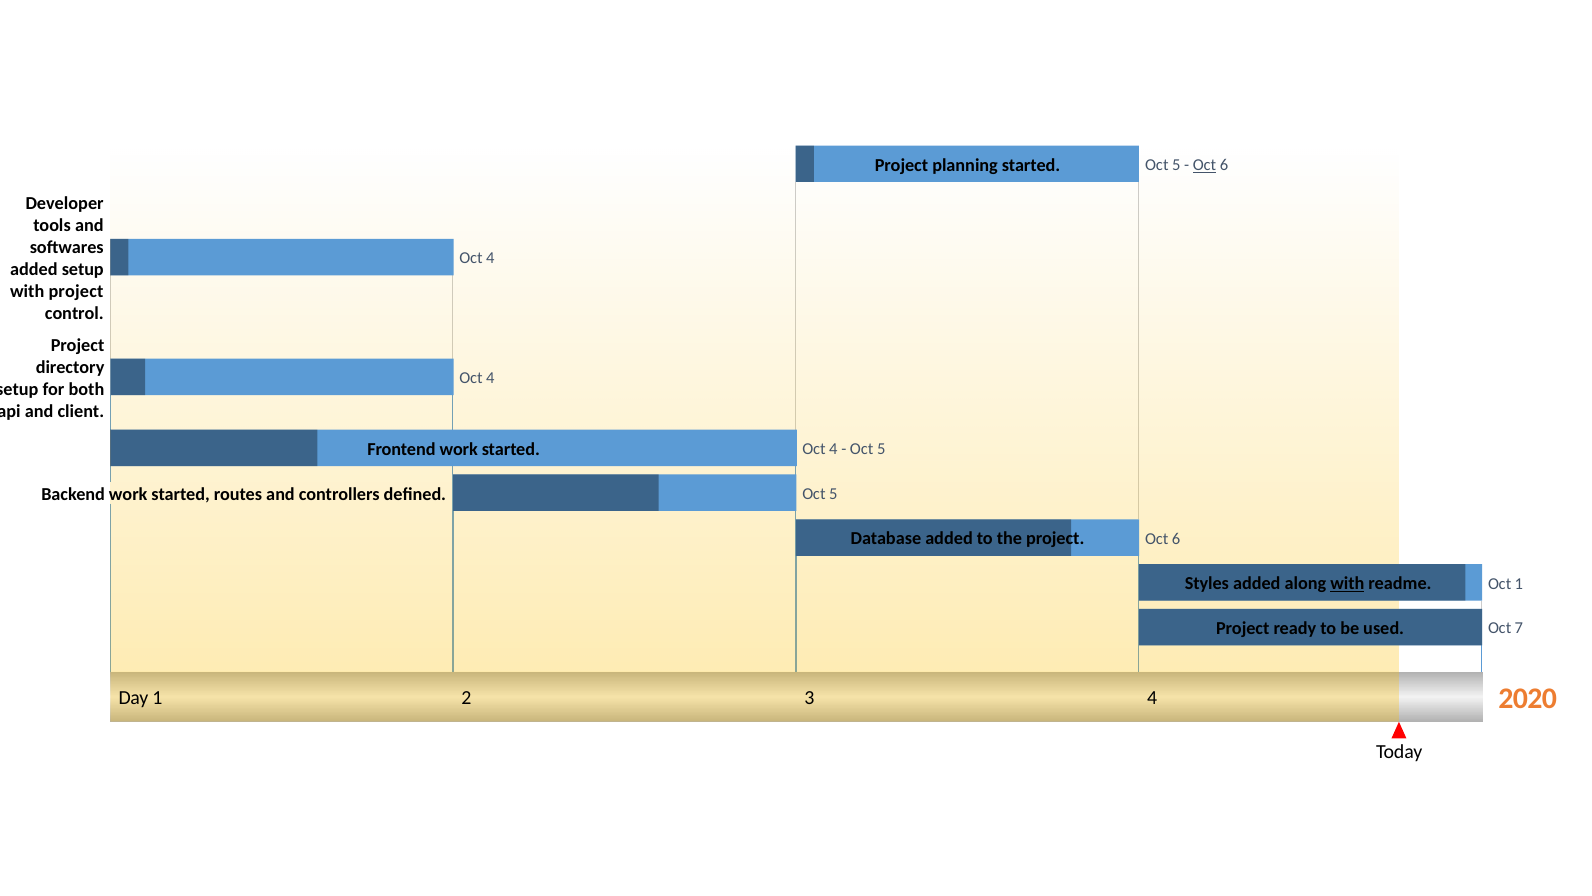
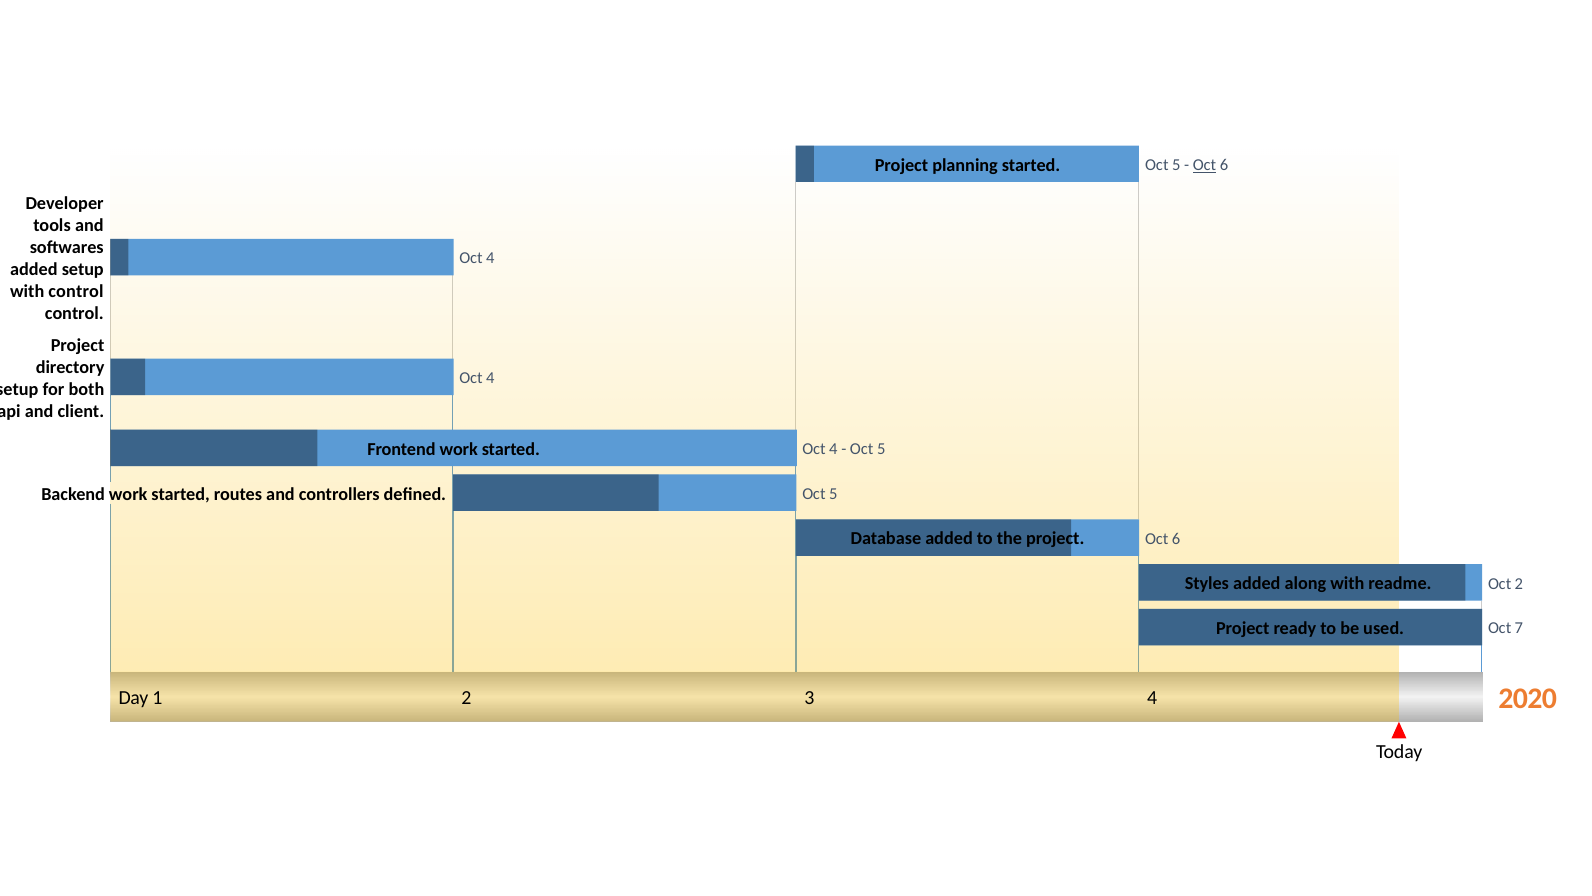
with project: project -> control (76, 291)
with underline: present -> none (1347, 583)
Oct 1: 1 -> 2 (1519, 583)
